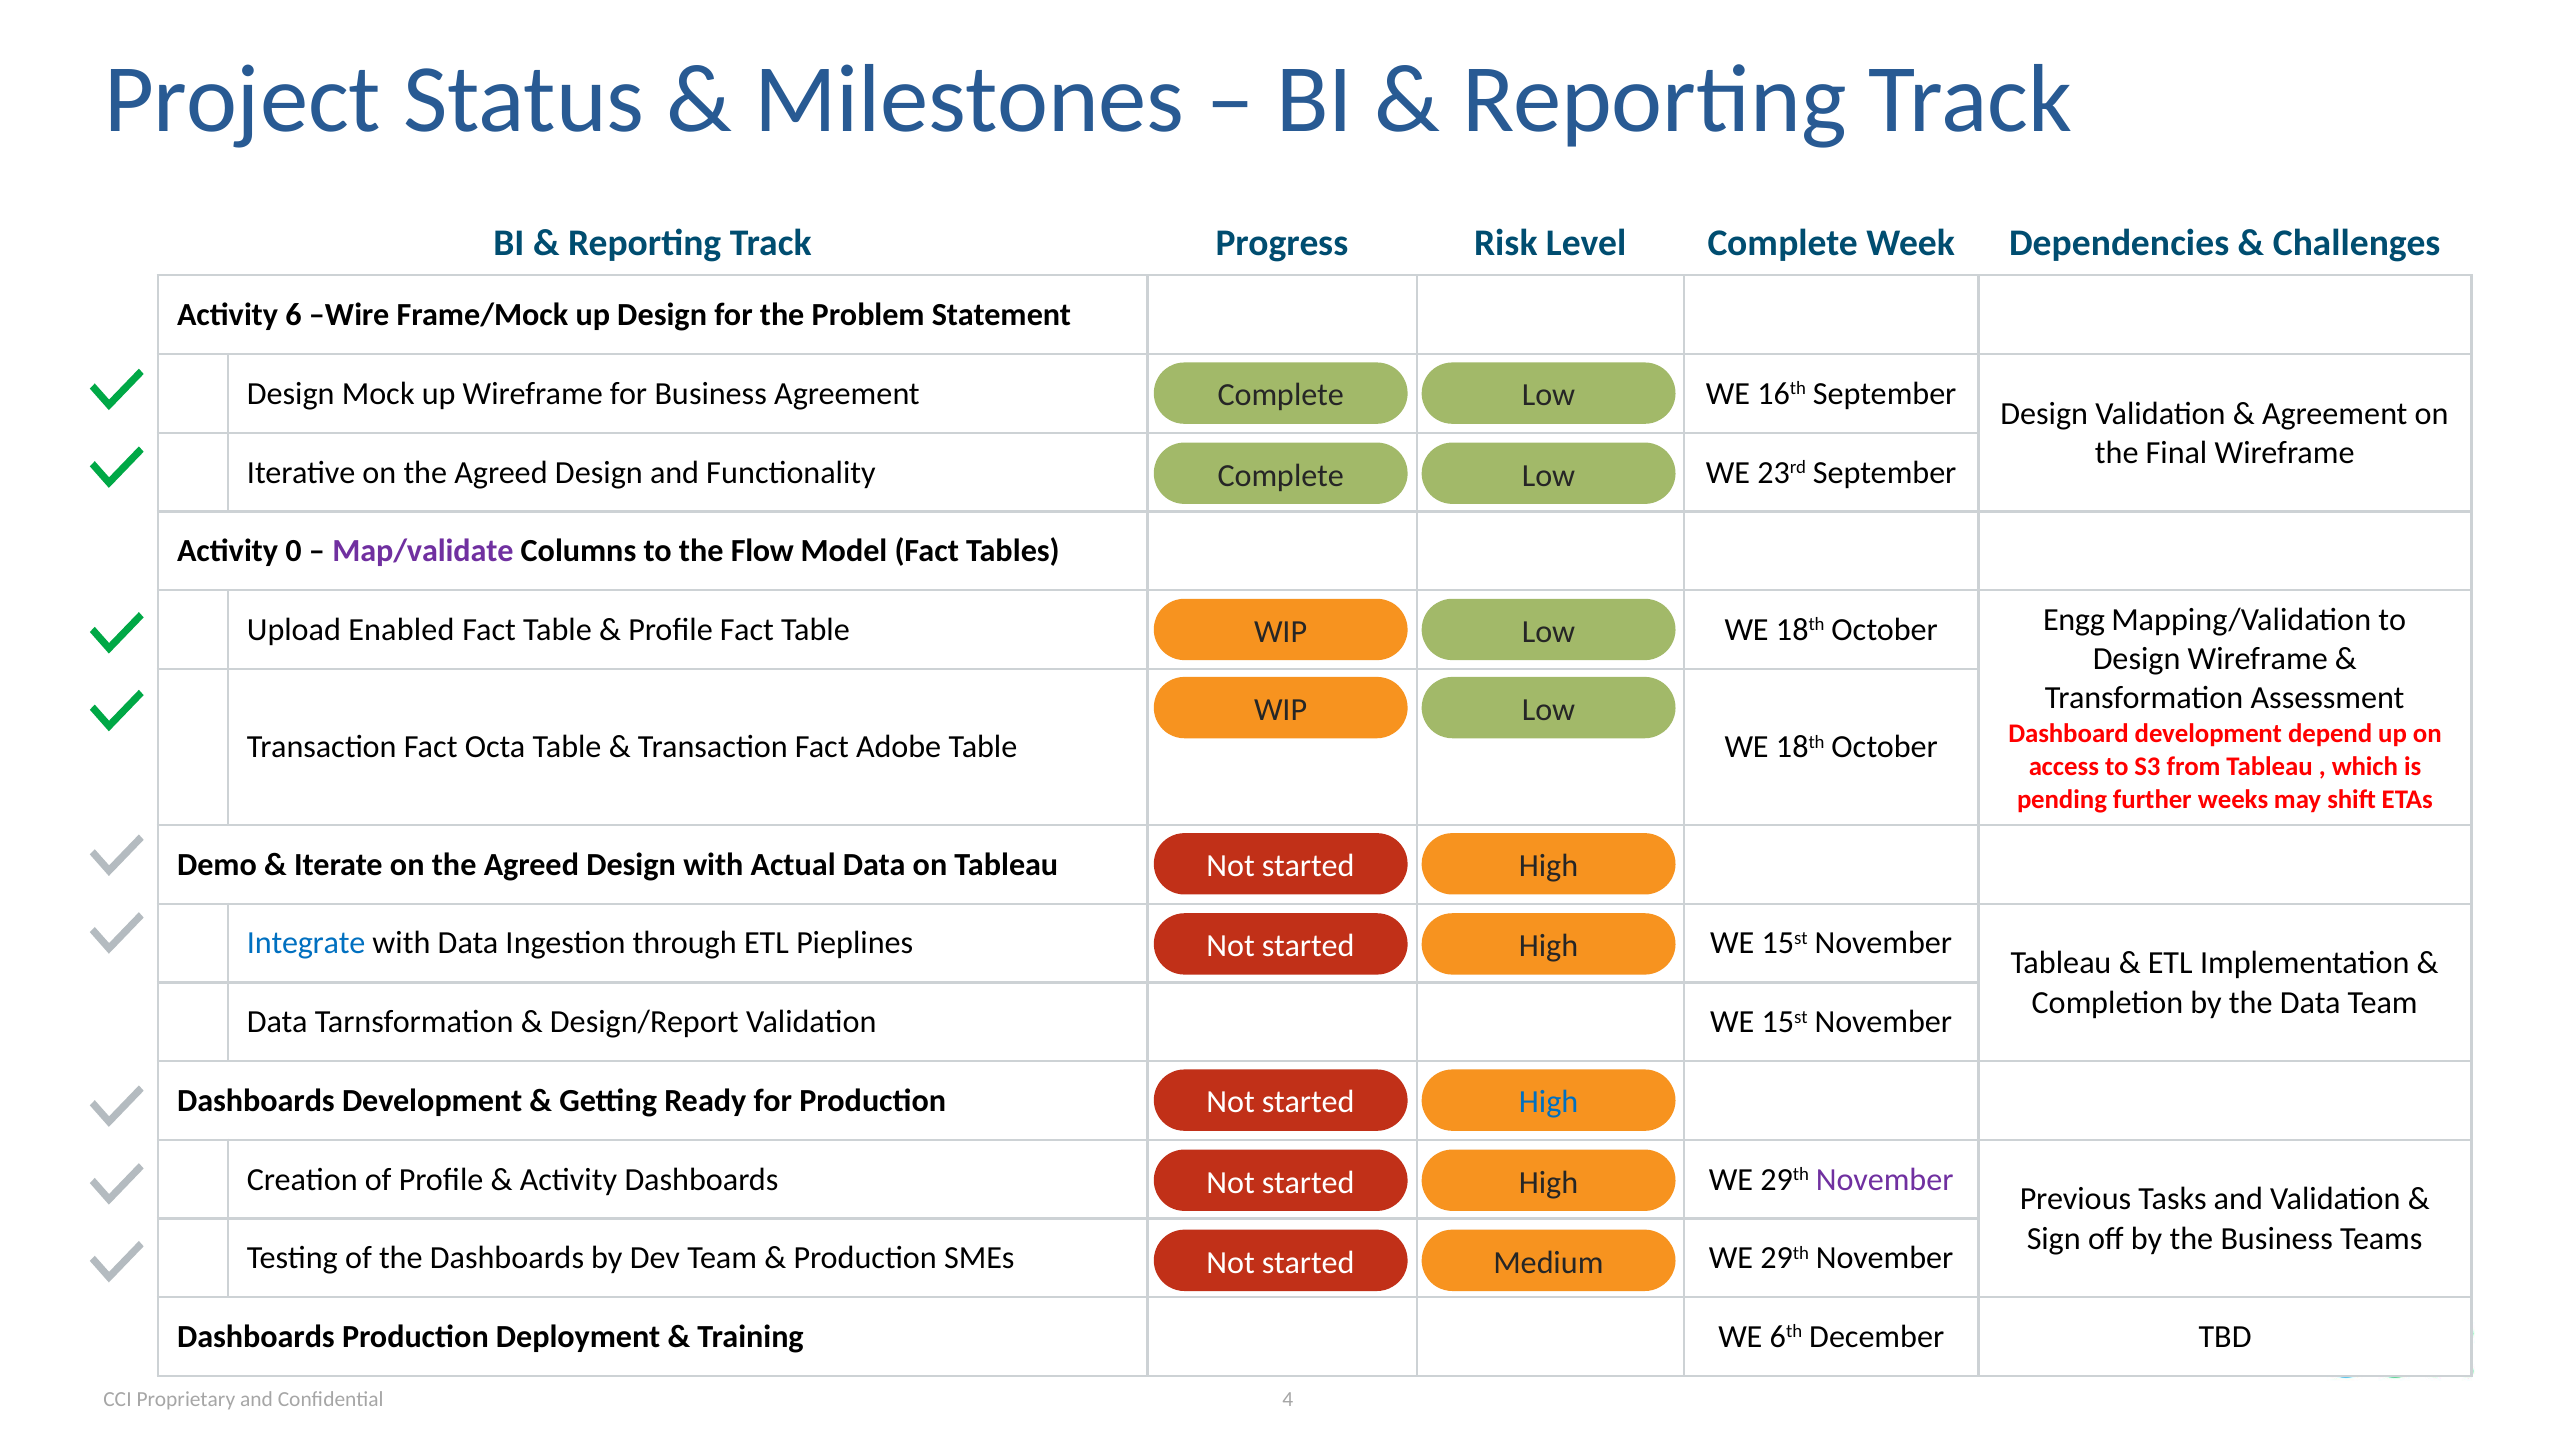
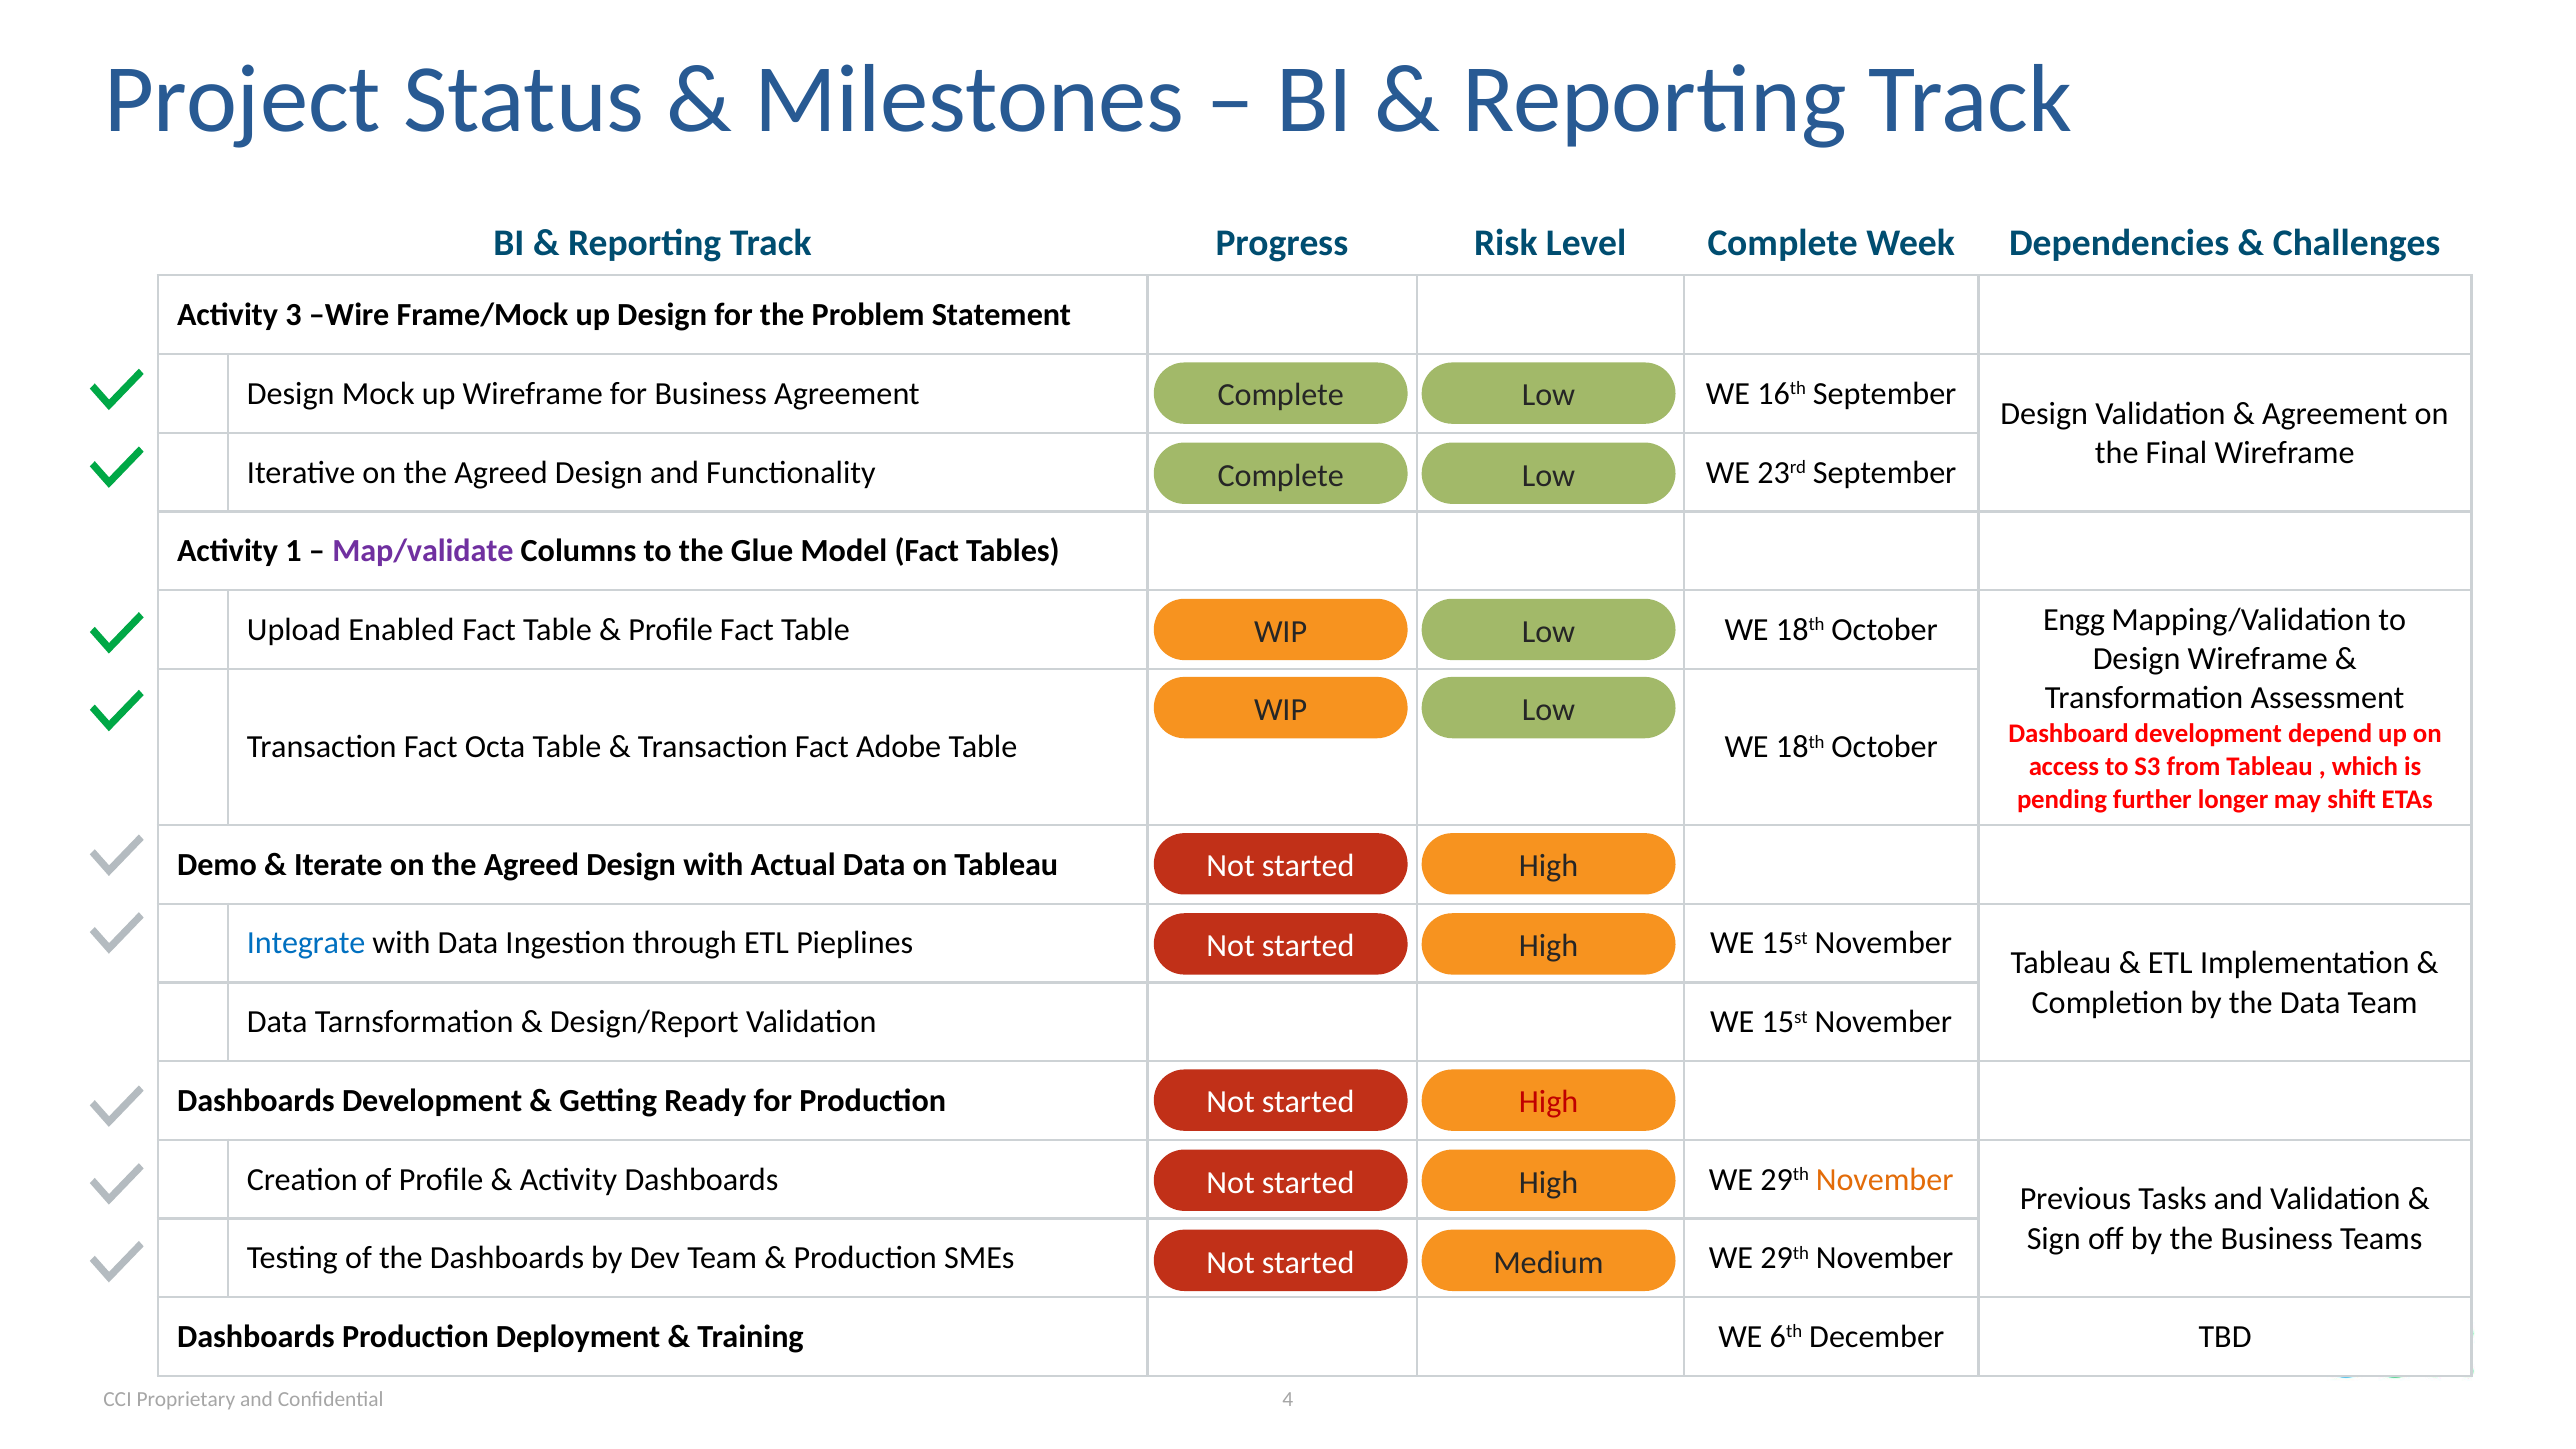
6: 6 -> 3 (294, 315)
0: 0 -> 1 (294, 551)
Flow: Flow -> Glue (762, 551)
weeks: weeks -> longer (2233, 799)
High colour: blue -> red (1549, 1102)
November colour: purple -> orange (1885, 1180)
